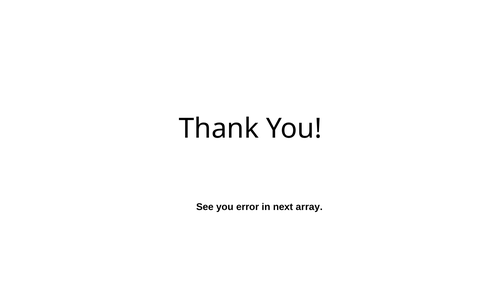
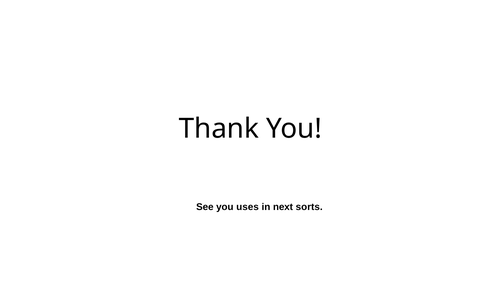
error: error -> uses (248, 207)
array: array -> sorts (309, 207)
